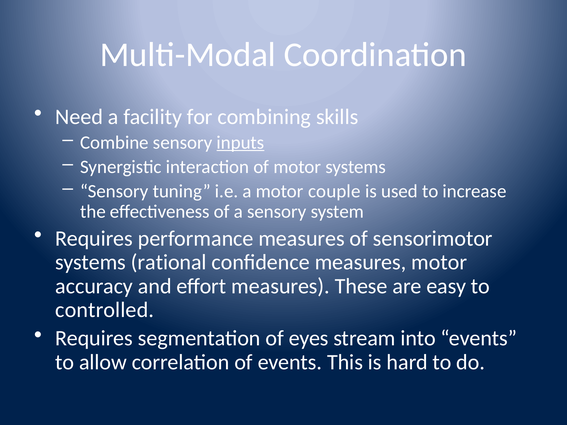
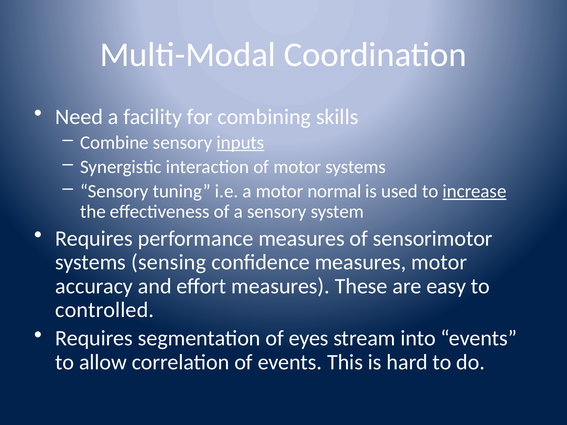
couple: couple -> normal (335, 191)
increase underline: none -> present (474, 191)
rational: rational -> sensing (169, 263)
